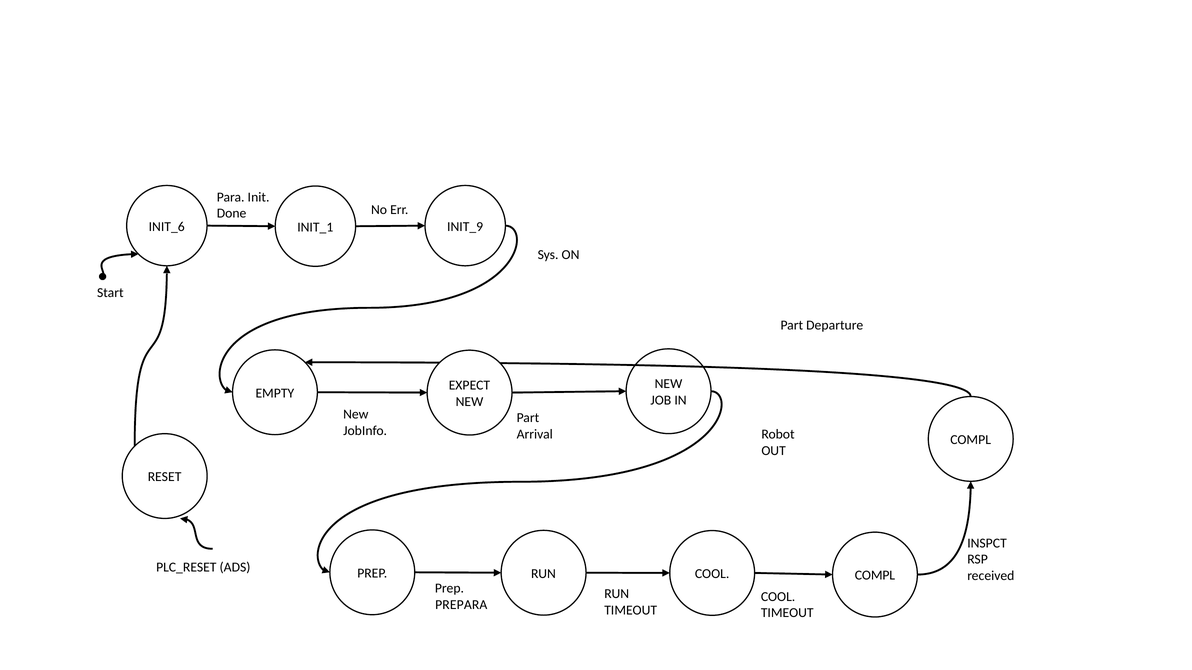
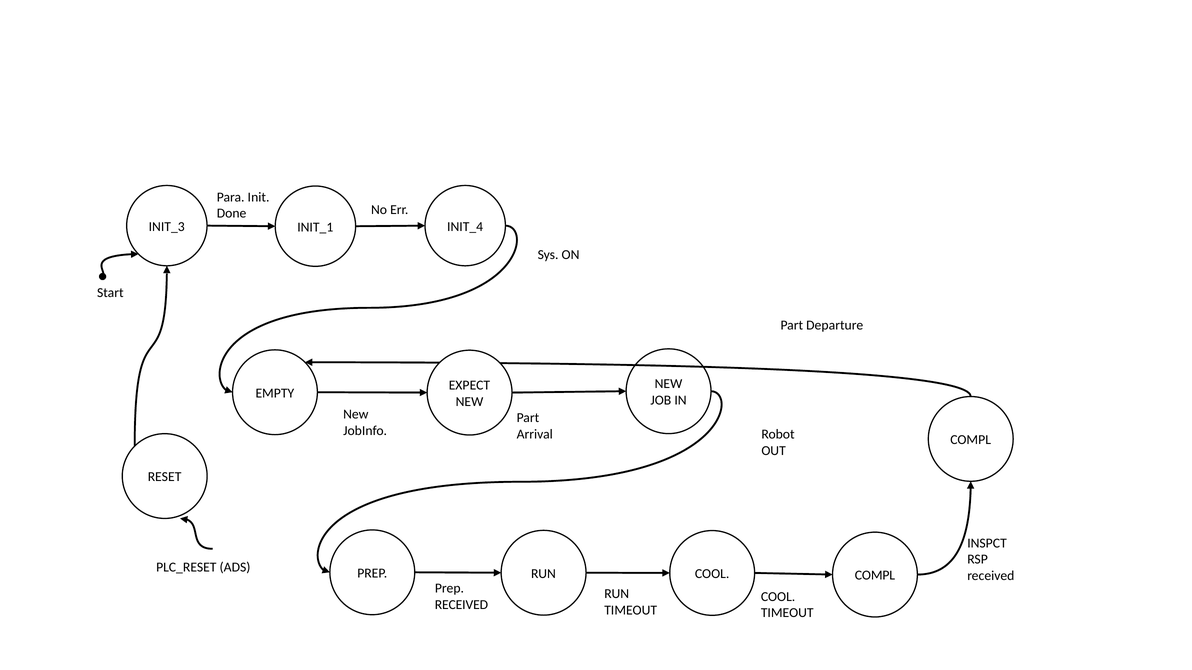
INIT_6: INIT_6 -> INIT_3 (167, 227)
INIT_9: INIT_9 -> INIT_4 (465, 227)
PREPARA: PREPARA -> RECEIVED (461, 605)
